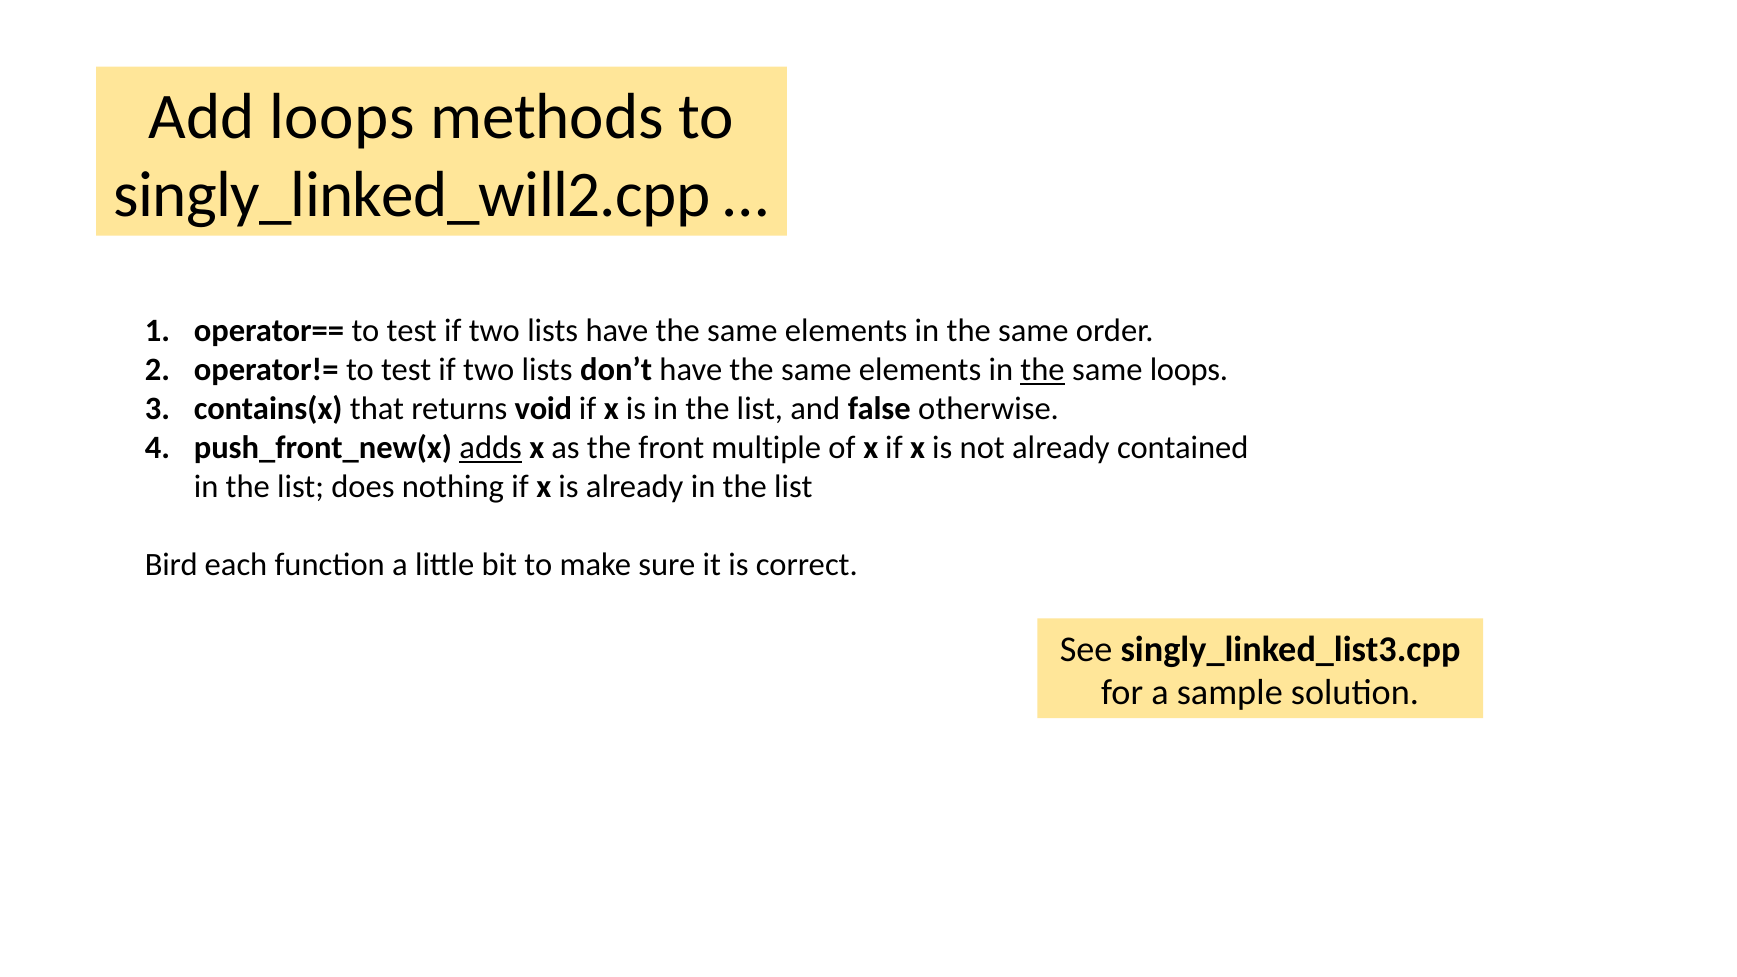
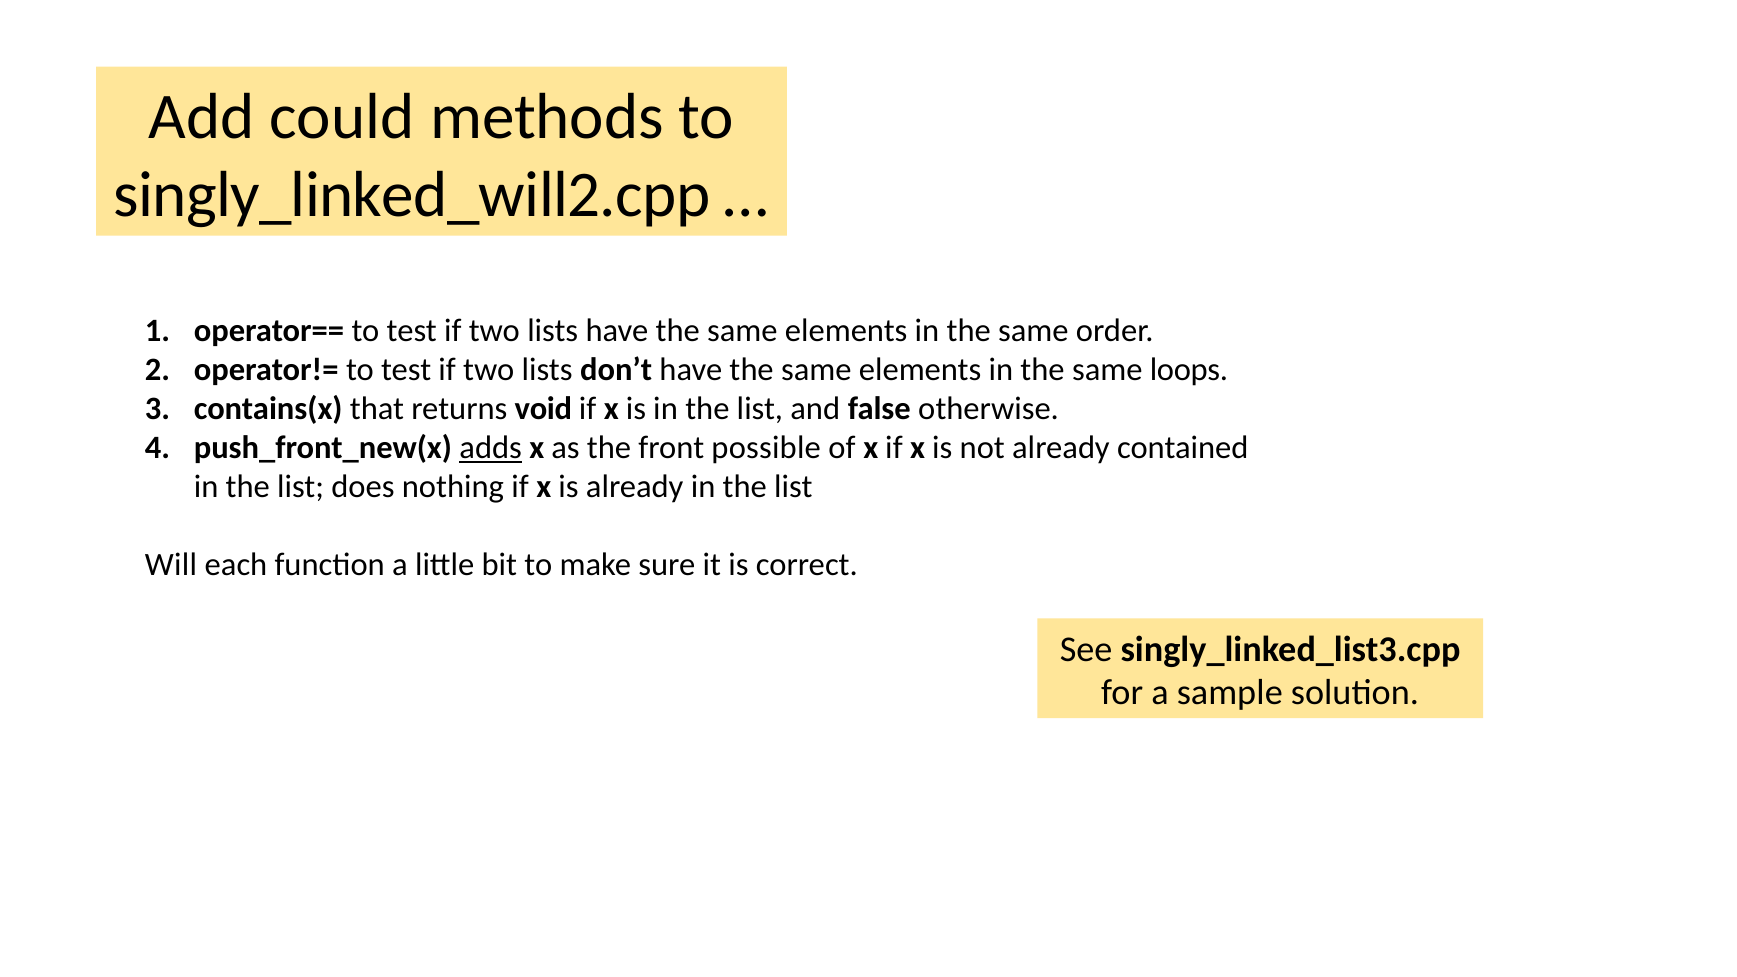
Add loops: loops -> could (342, 117)
the underline: present -> none (1043, 370)
multiple: multiple -> possible (766, 448)
Bird: Bird -> Will (171, 565)
